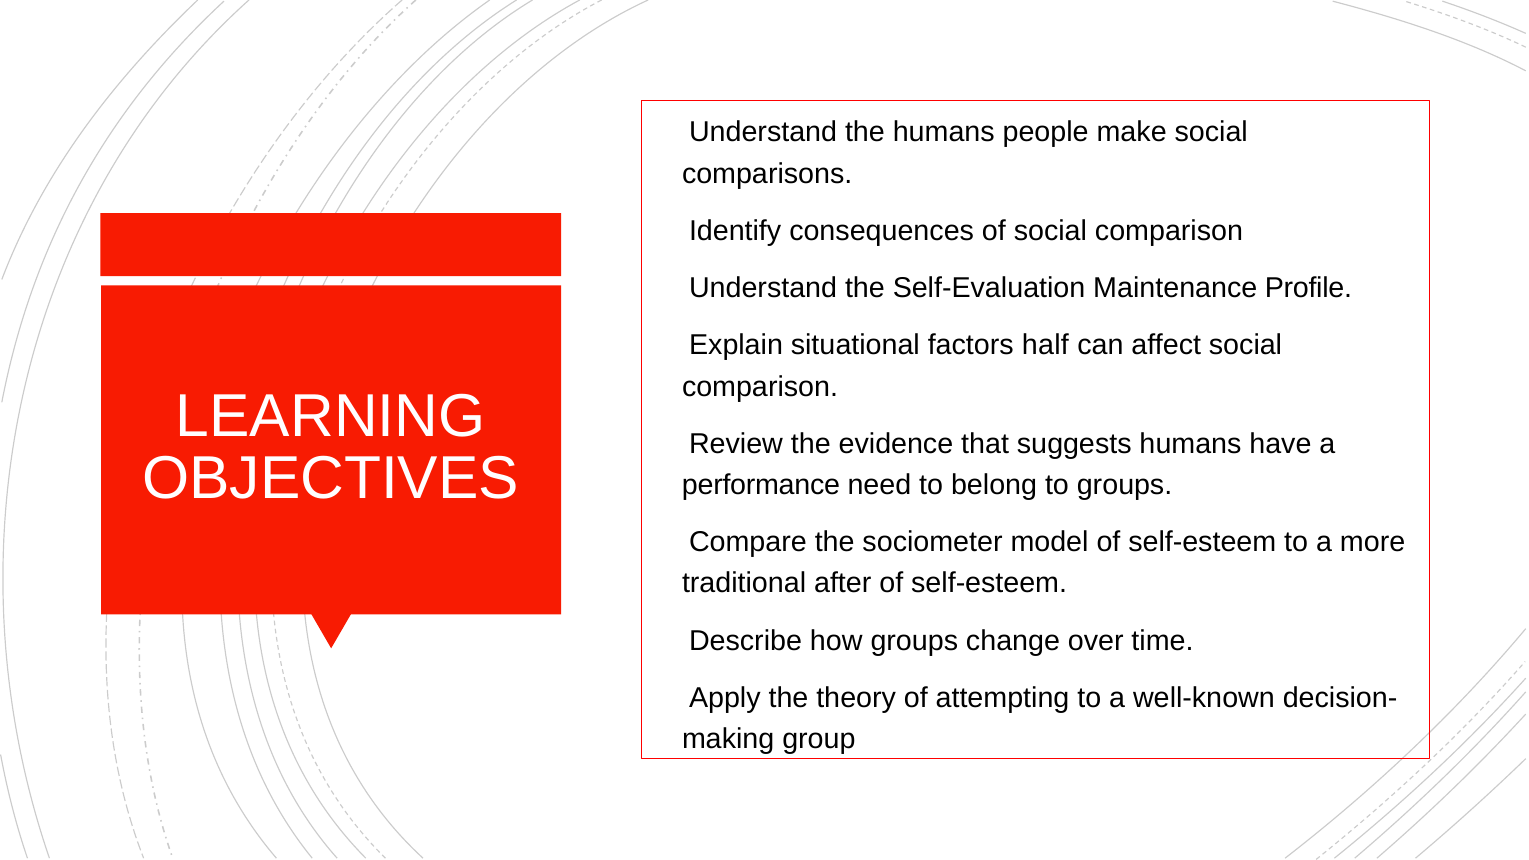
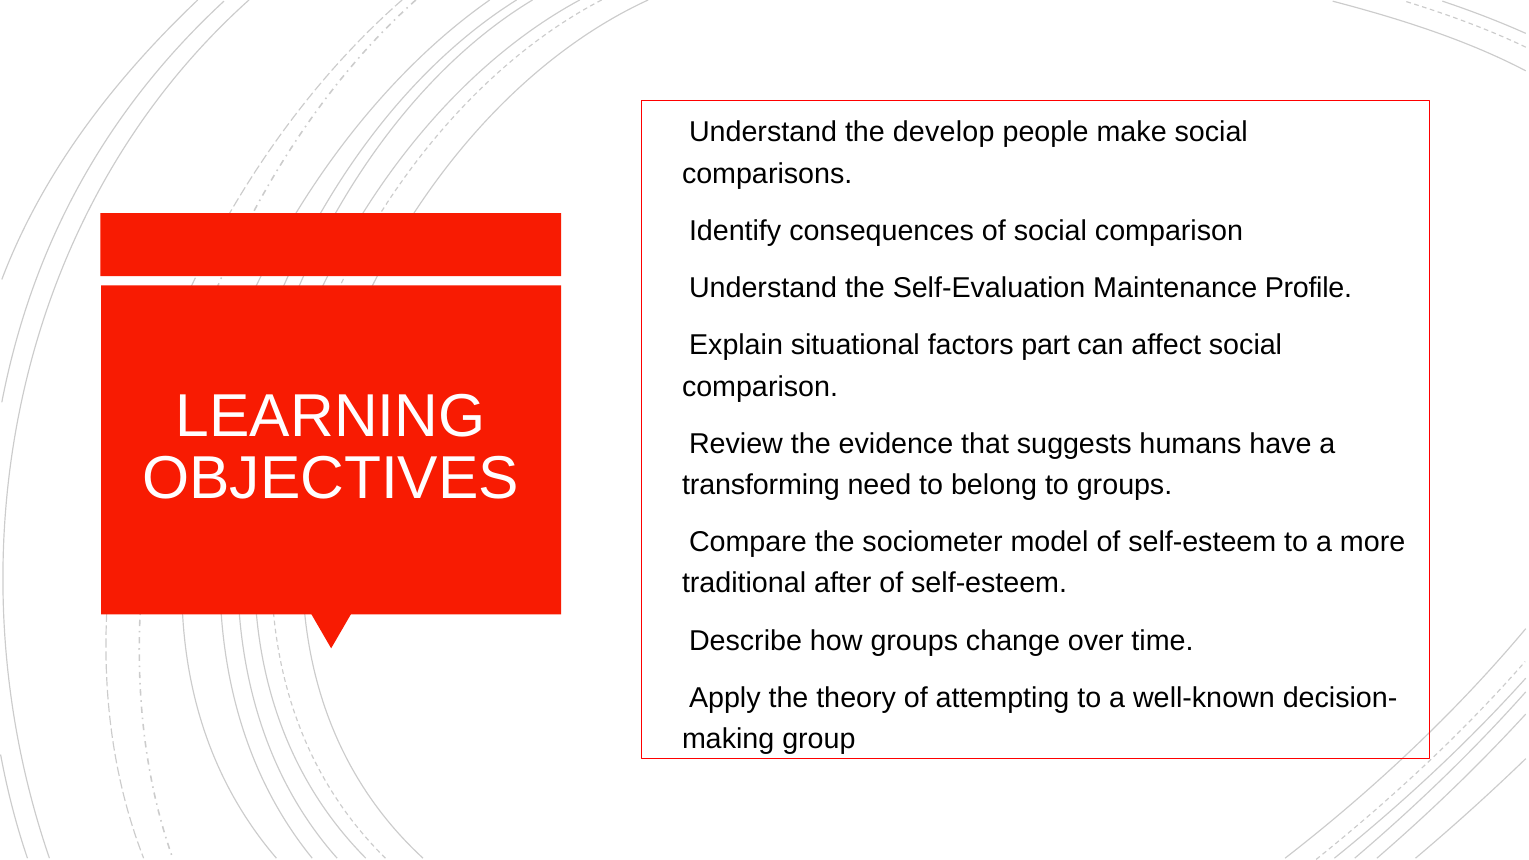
the humans: humans -> develop (944, 132)
half: half -> part (1046, 345)
performance: performance -> transforming (761, 485)
